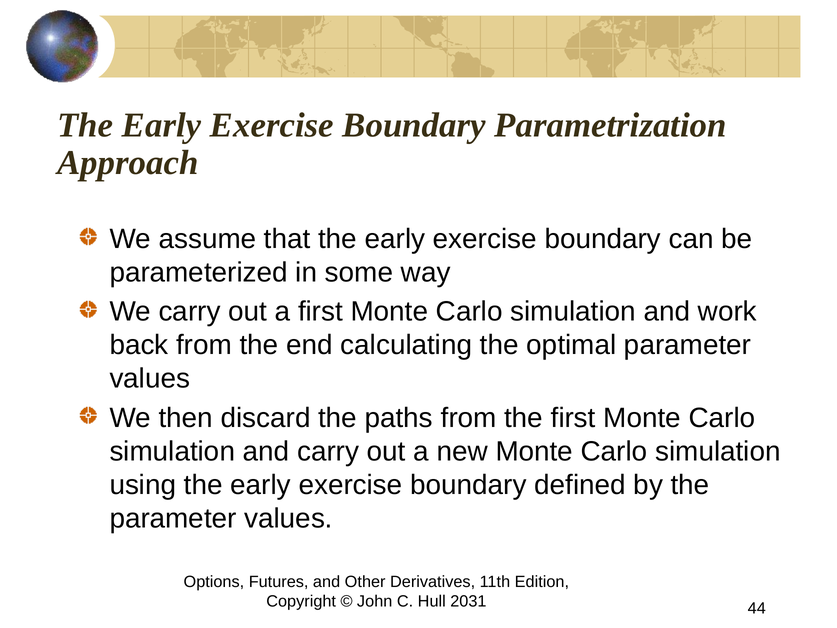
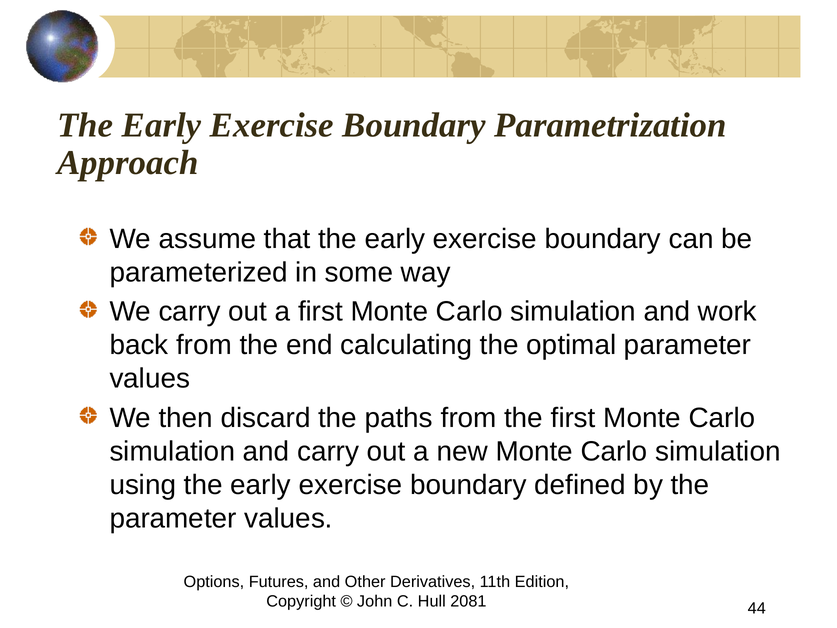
2031: 2031 -> 2081 (468, 601)
